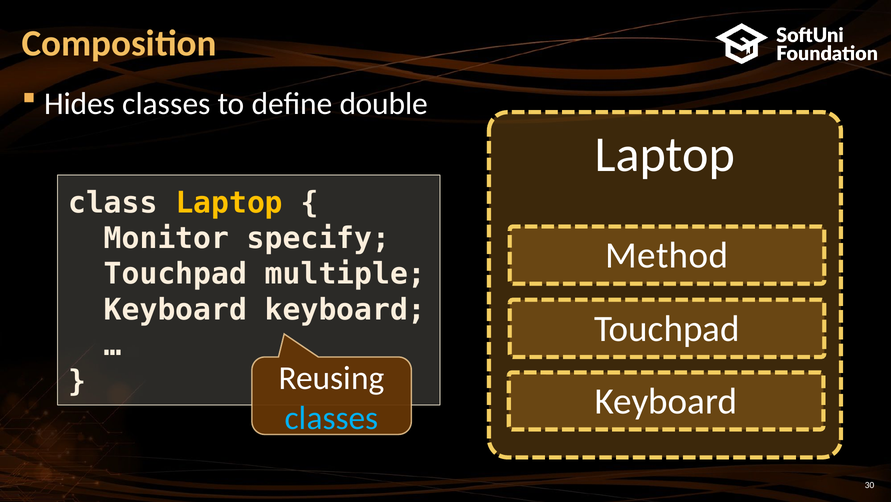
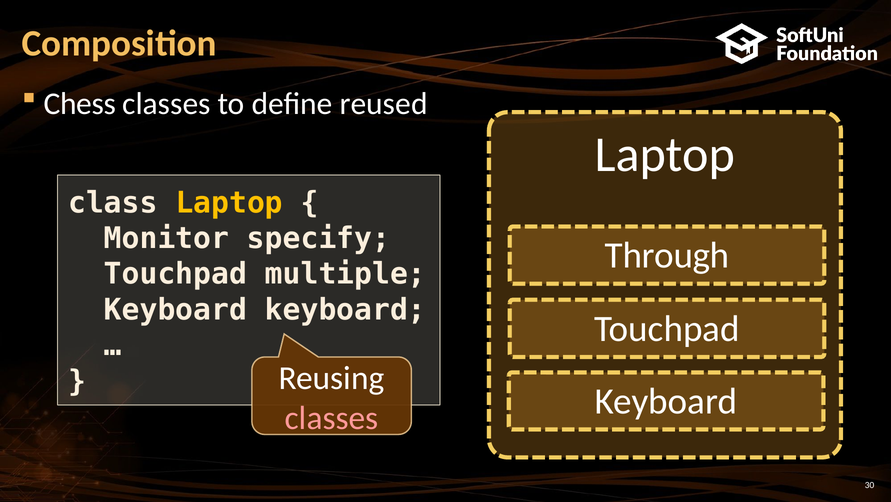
Hides: Hides -> Chess (80, 104)
double: double -> reused (384, 104)
Method: Method -> Through (667, 255)
classes colour: light blue -> pink (332, 418)
